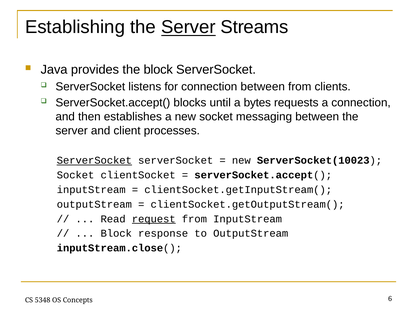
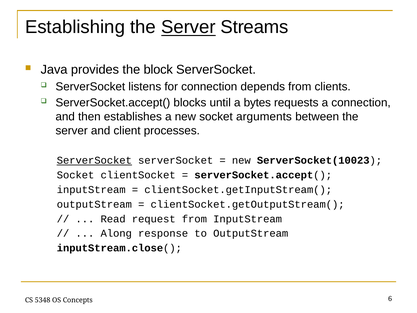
connection between: between -> depends (263, 87)
messaging: messaging -> arguments (264, 117)
request underline: present -> none (154, 219)
Block: Block -> Along (116, 233)
